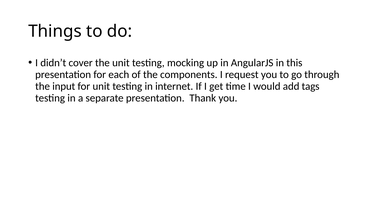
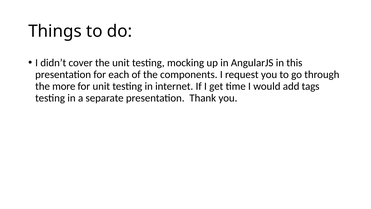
input: input -> more (64, 86)
